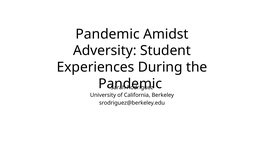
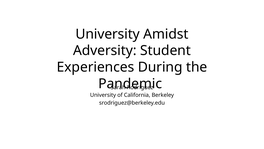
Pandemic: Pandemic -> University (108, 34)
